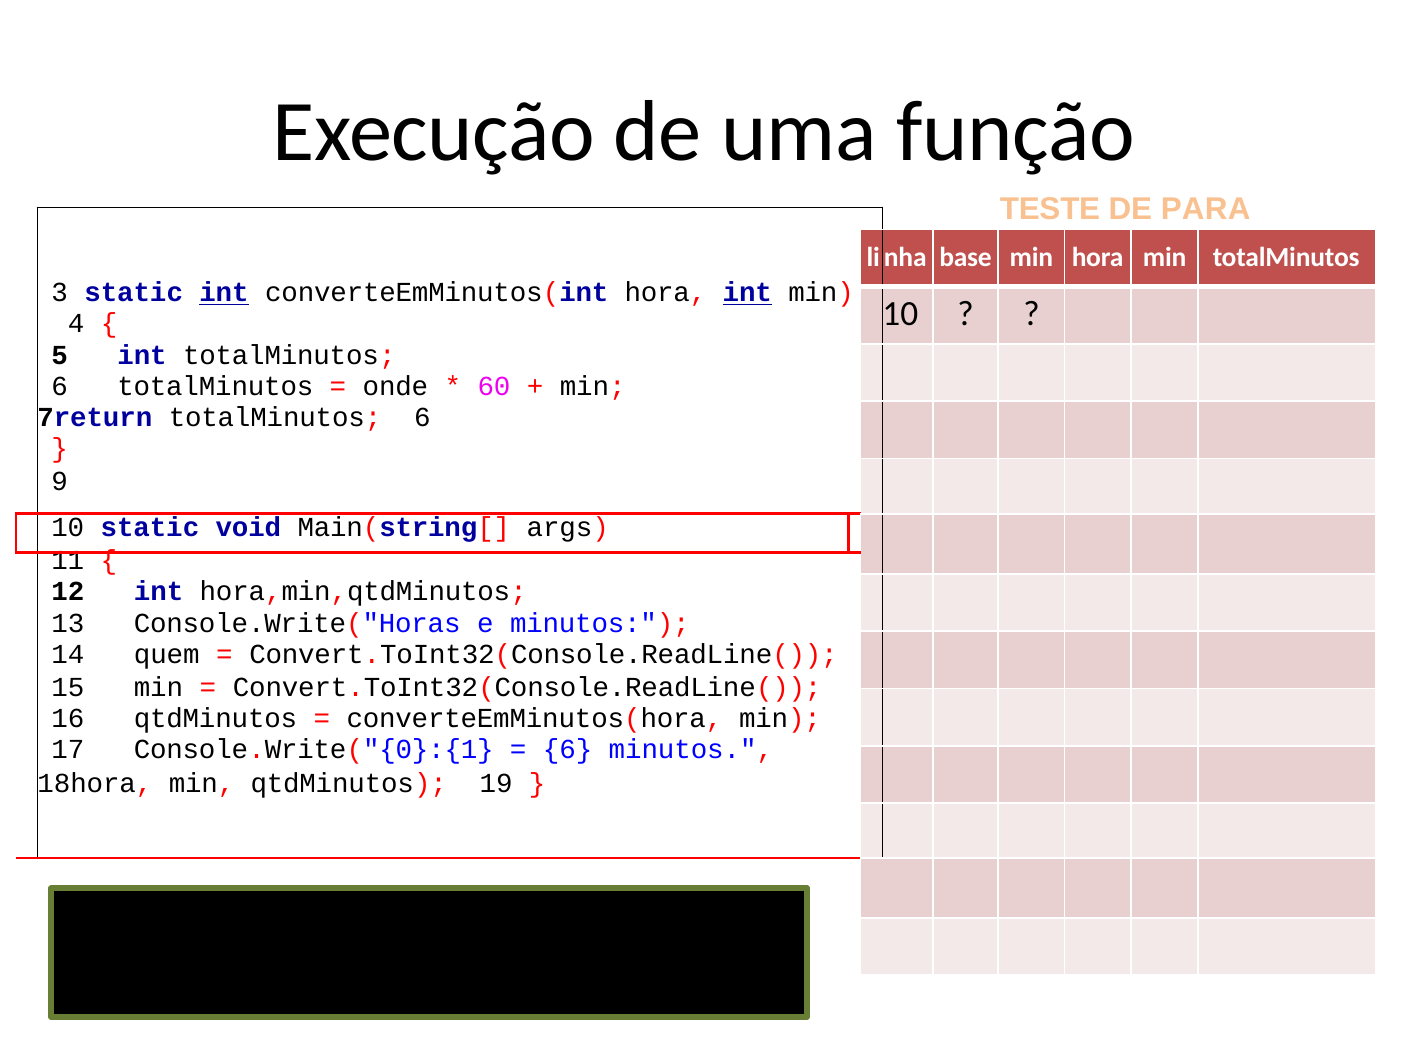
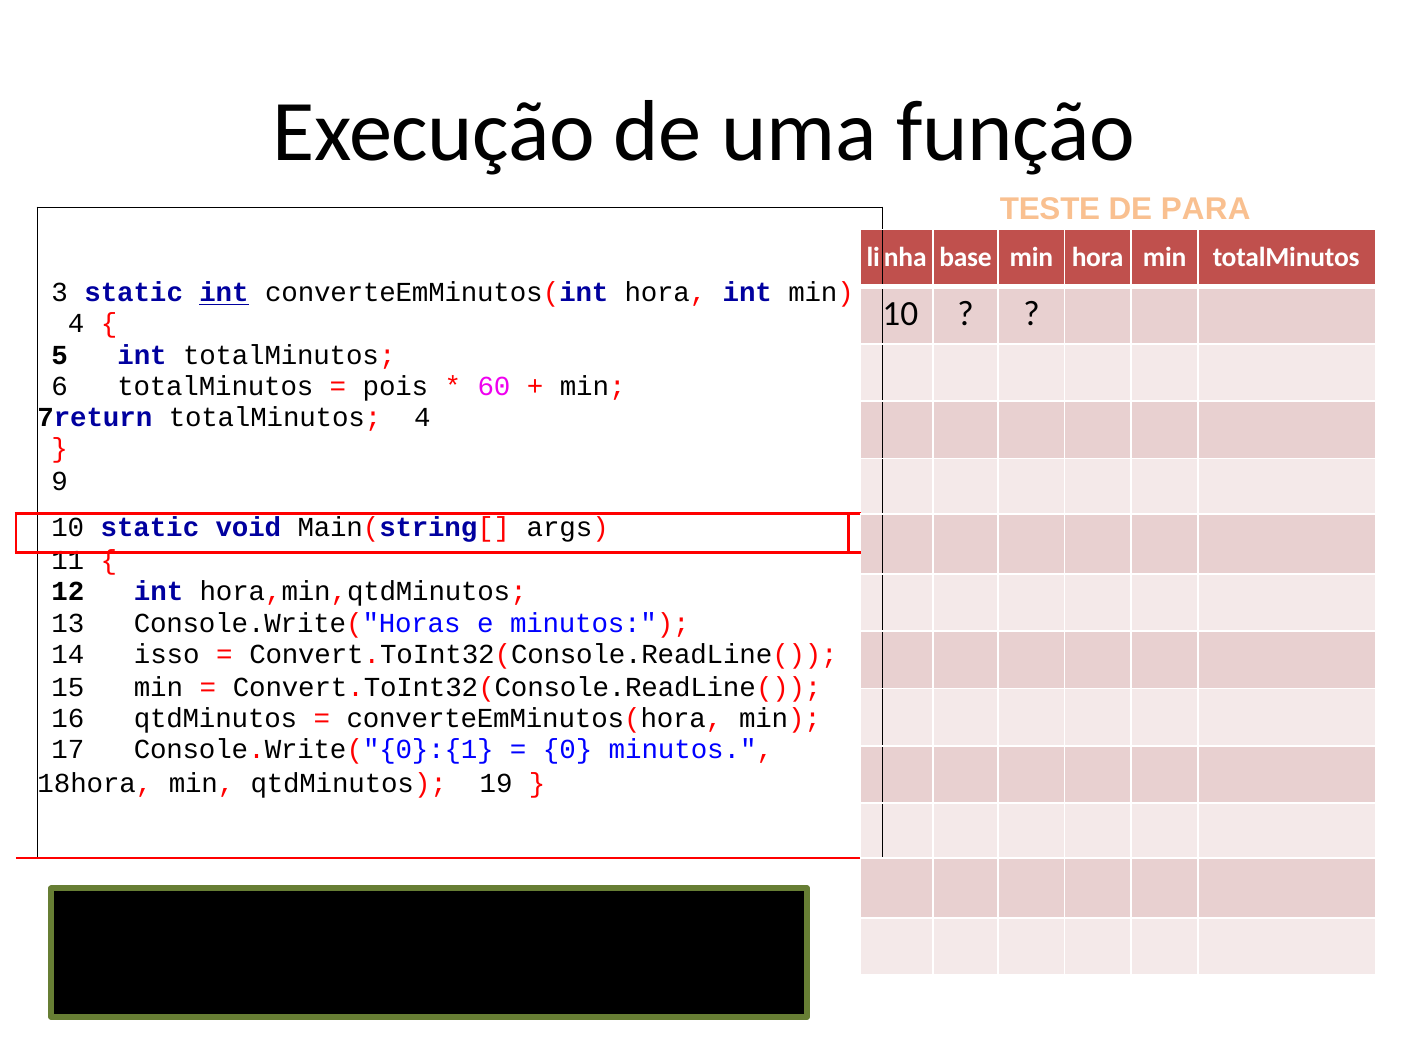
int underline: present -> none (747, 293)
onde: onde -> pois (395, 386)
6: 6 -> 4 (422, 417)
quem: quem -> isso (167, 654)
6: 6 -> 0 (568, 749)
